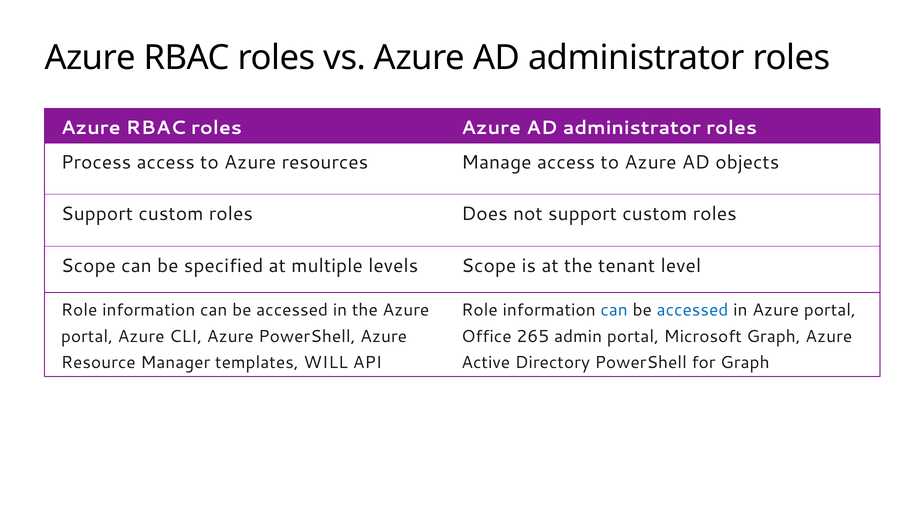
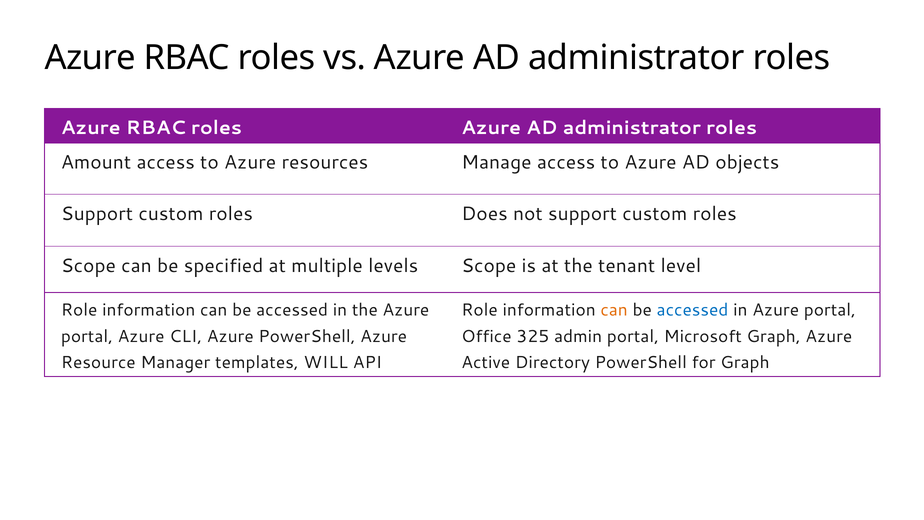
Process: Process -> Amount (96, 162)
can colour: blue -> orange (614, 310)
265: 265 -> 325 (533, 336)
